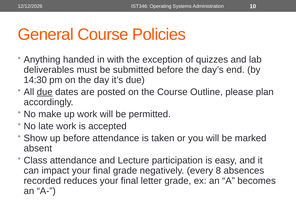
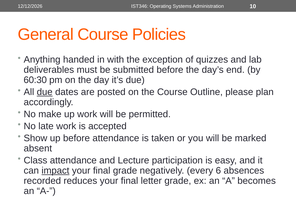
14:30: 14:30 -> 60:30 (35, 80)
impact underline: none -> present (55, 171)
8: 8 -> 6 (218, 171)
